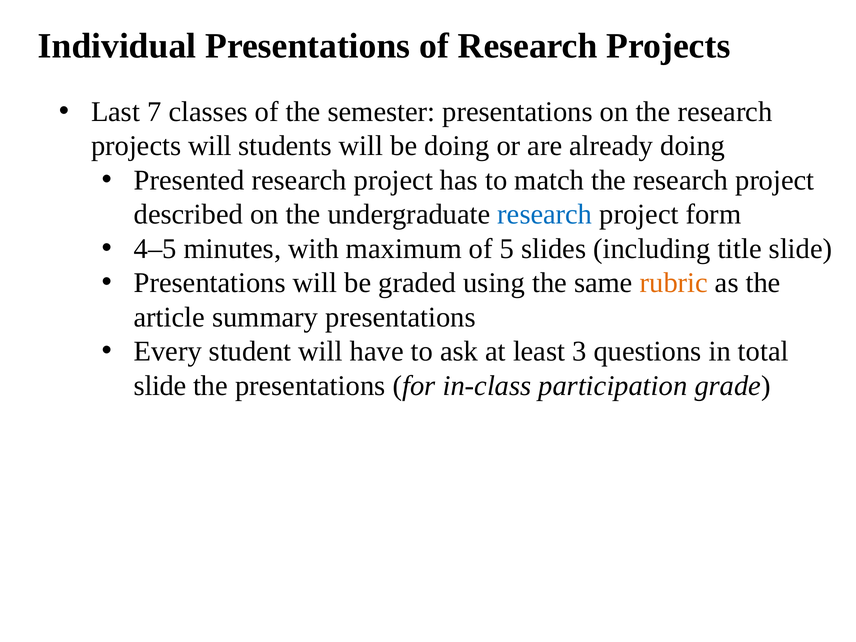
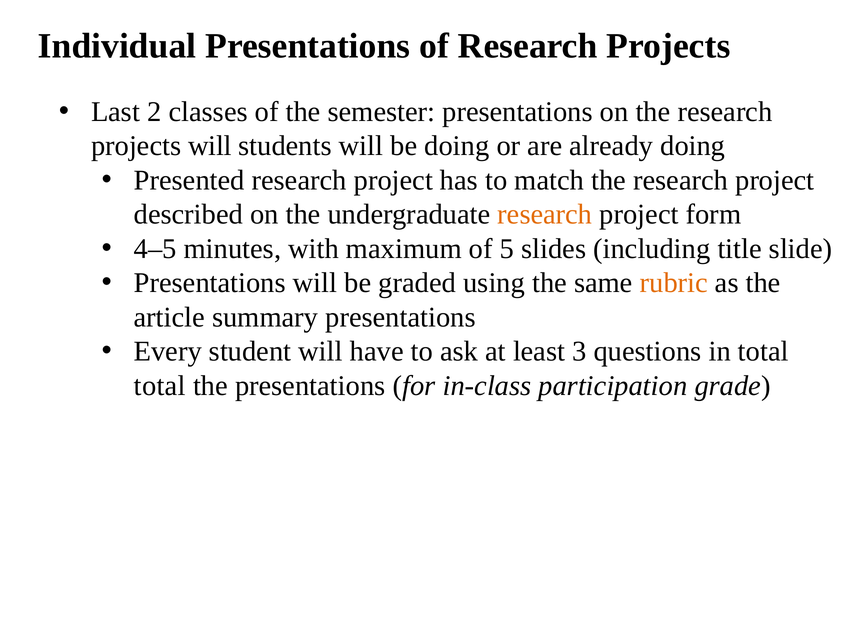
7: 7 -> 2 (154, 112)
research colour: blue -> orange (545, 215)
slide: slide -> total (160, 386)
